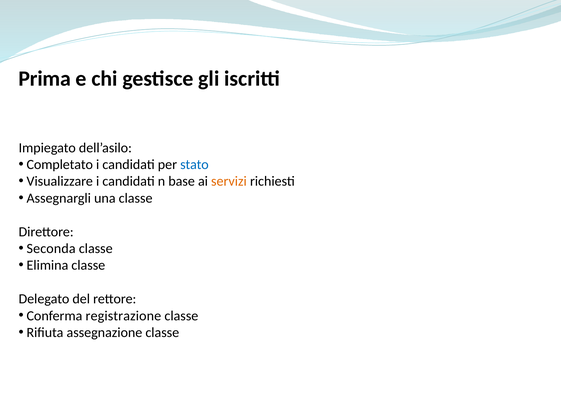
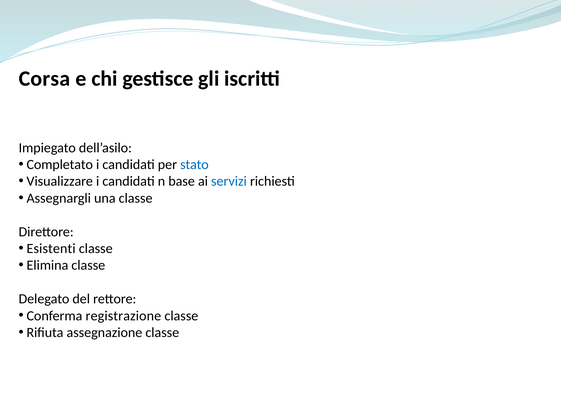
Prima: Prima -> Corsa (45, 79)
servizi colour: orange -> blue (229, 182)
Seconda: Seconda -> Esistenti (51, 249)
